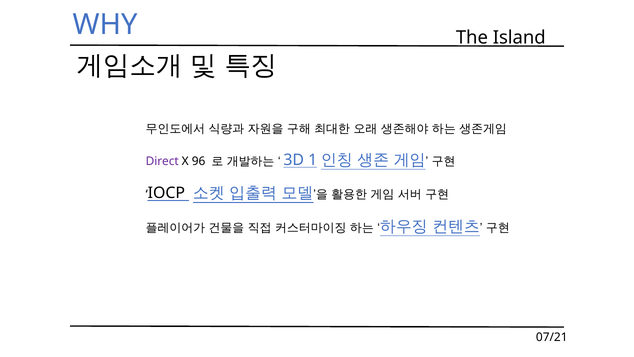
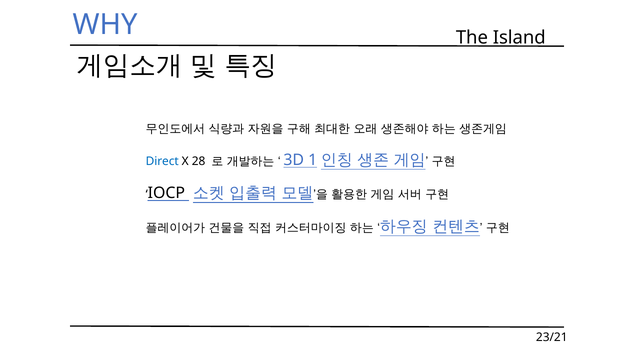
Direct colour: purple -> blue (162, 161)
96: 96 -> 28 (199, 161)
07/21: 07/21 -> 23/21 (552, 337)
